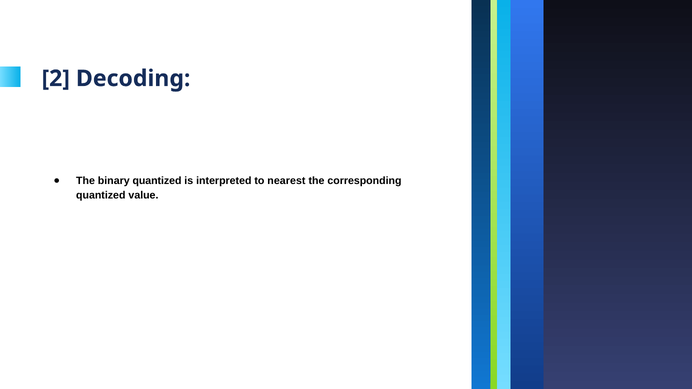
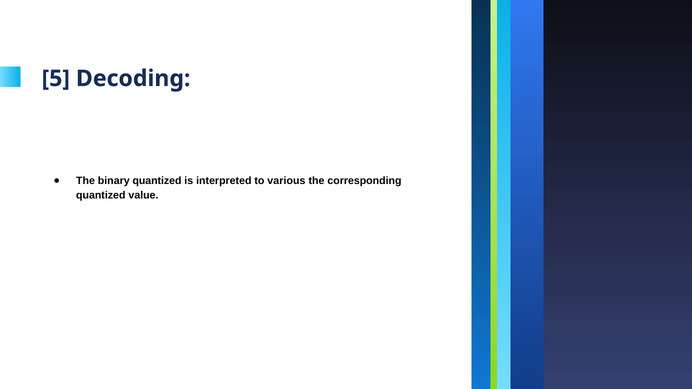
2: 2 -> 5 (56, 79)
nearest: nearest -> various (286, 181)
